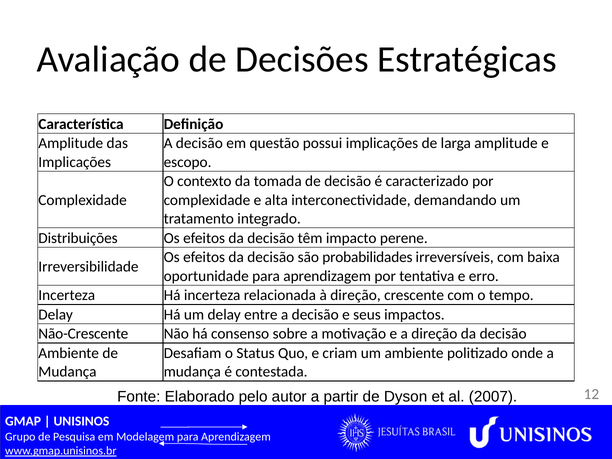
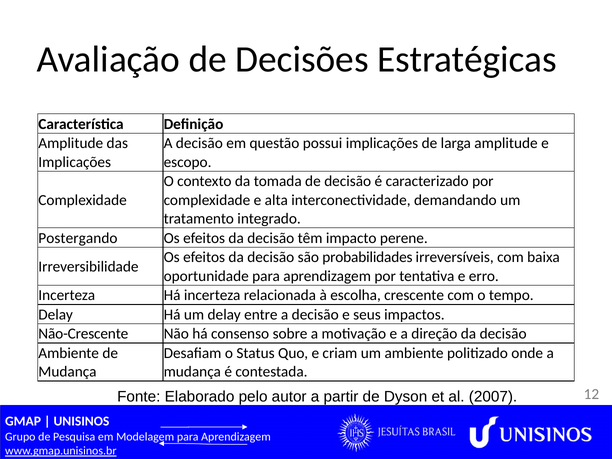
Distribuições: Distribuições -> Postergando (78, 238)
à direção: direção -> escolha (356, 295)
